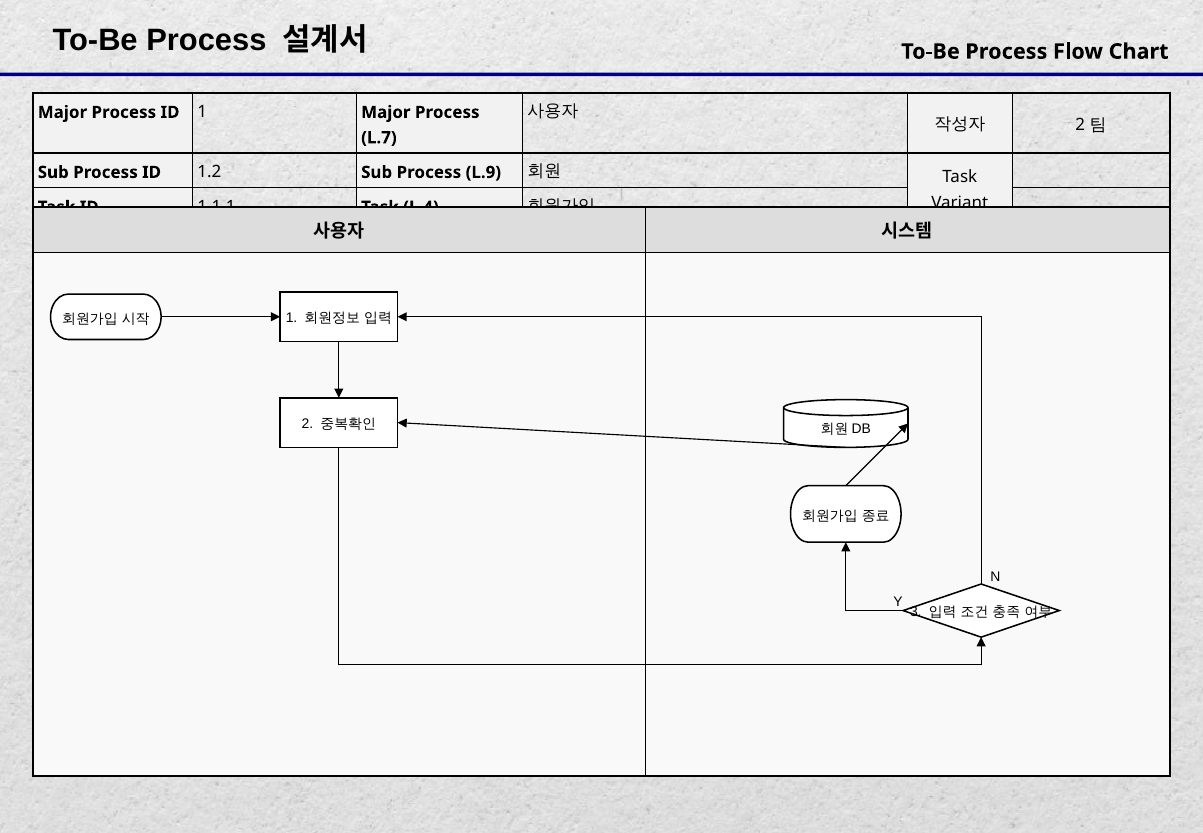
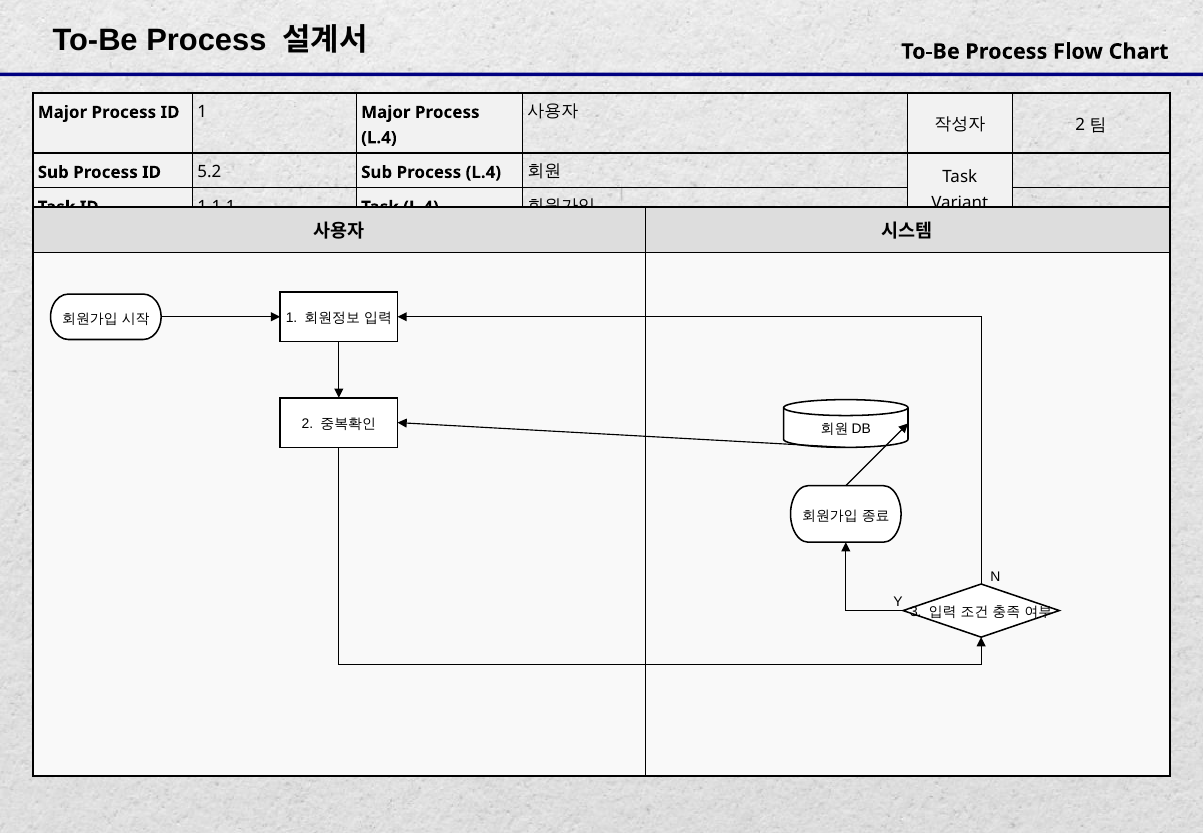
L.7: L.7 -> L.4 (379, 138)
1.2: 1.2 -> 5.2 (209, 172)
Sub Process L.9: L.9 -> L.4 (483, 172)
